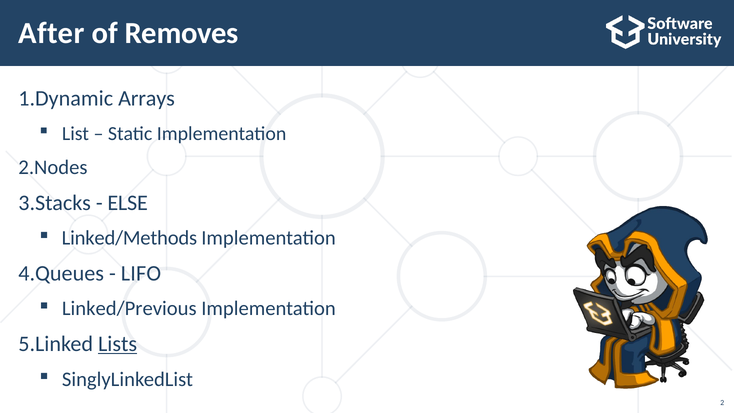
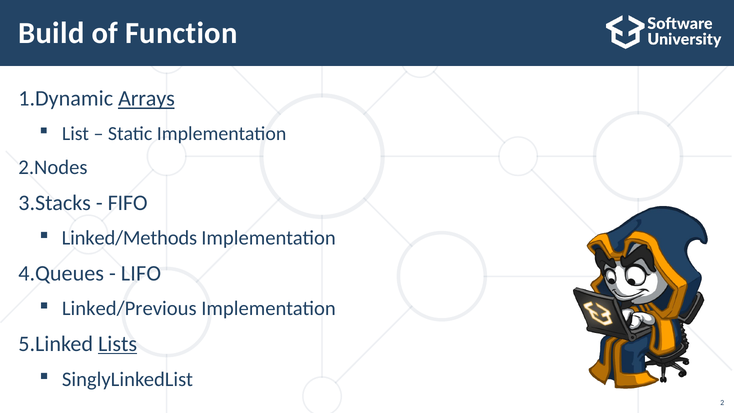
After: After -> Build (51, 33)
Removes: Removes -> Function (181, 33)
Arrays underline: none -> present (146, 99)
ELSE: ELSE -> FIFO (128, 203)
